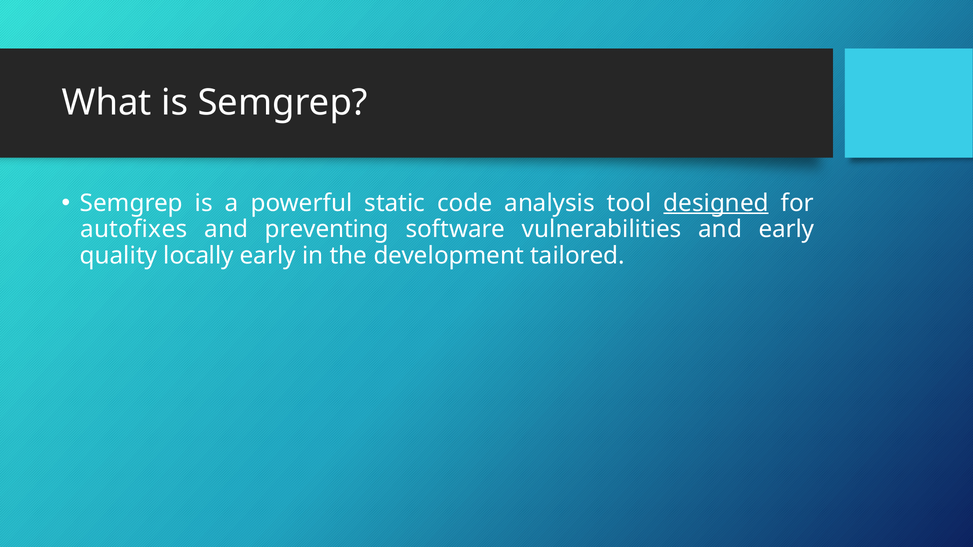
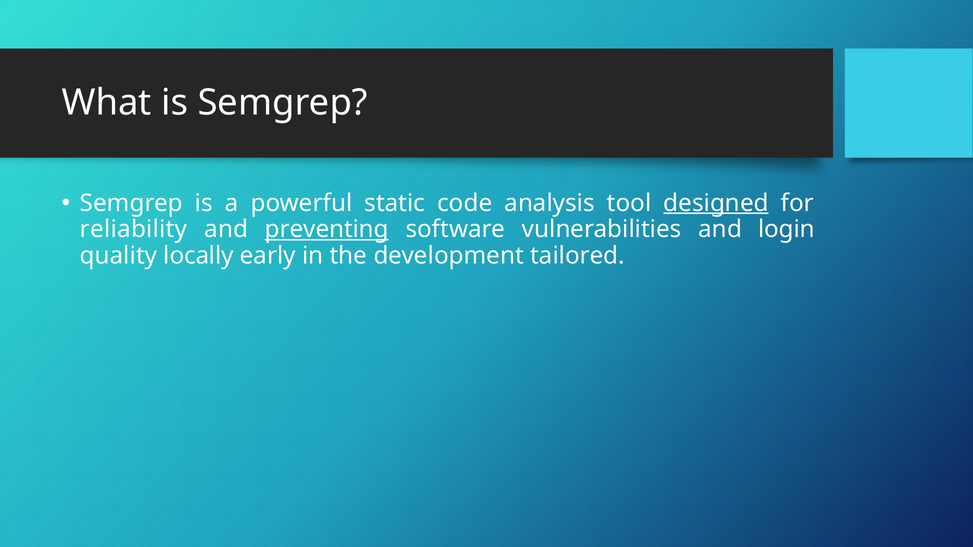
autofixes: autofixes -> reliability (134, 229)
preventing underline: none -> present (327, 229)
and early: early -> login (786, 229)
